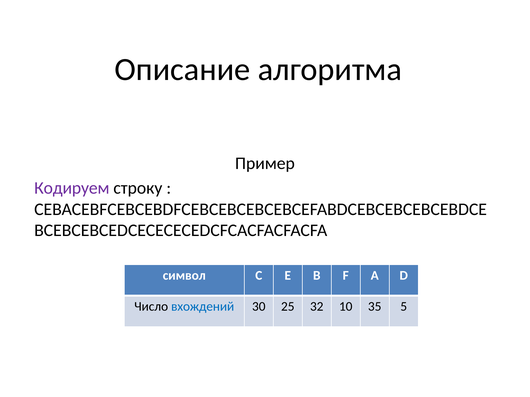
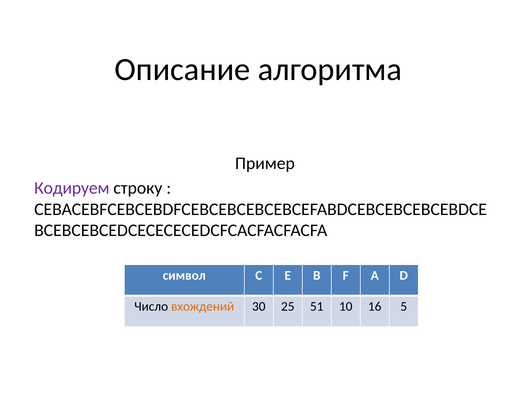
вхождений colour: blue -> orange (203, 307)
32: 32 -> 51 (317, 307)
35: 35 -> 16 (375, 307)
